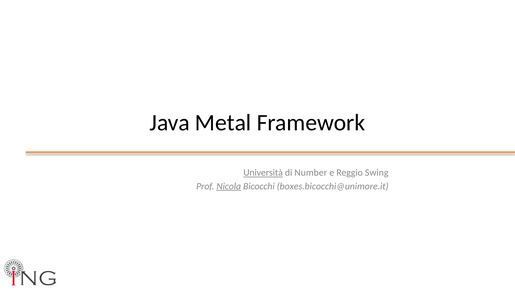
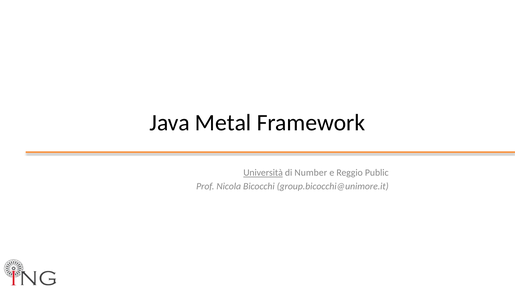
Swing: Swing -> Public (377, 173)
Nicola underline: present -> none (229, 186)
boxes.bicocchi@unimore.it: boxes.bicocchi@unimore.it -> group.bicocchi@unimore.it (333, 186)
